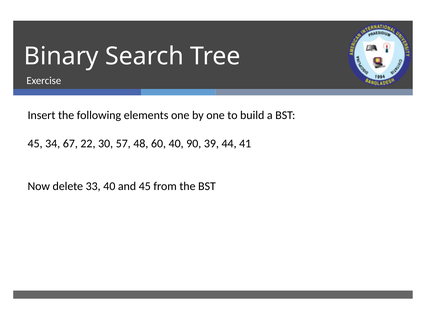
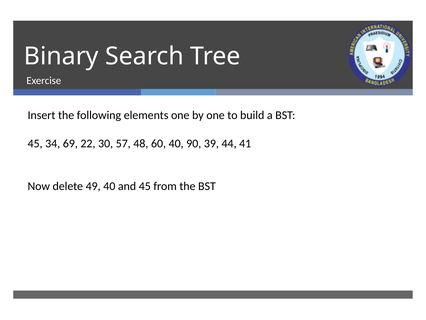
67: 67 -> 69 (70, 143)
33: 33 -> 49 (93, 186)
